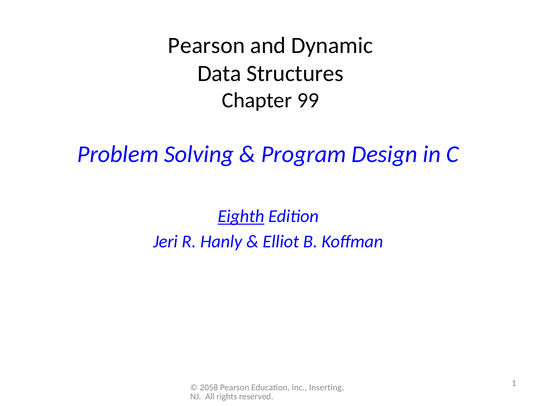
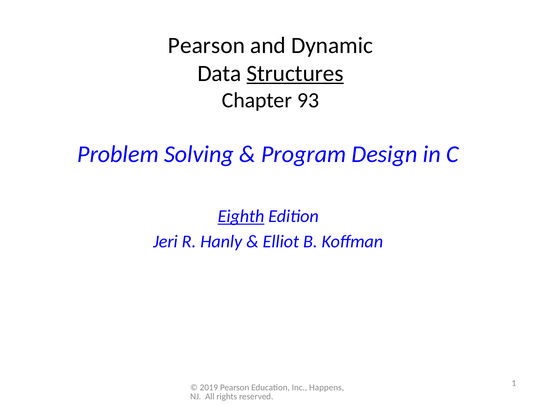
Structures underline: none -> present (295, 73)
99: 99 -> 93 (308, 100)
2058: 2058 -> 2019 (209, 387)
Inserting: Inserting -> Happens (327, 387)
